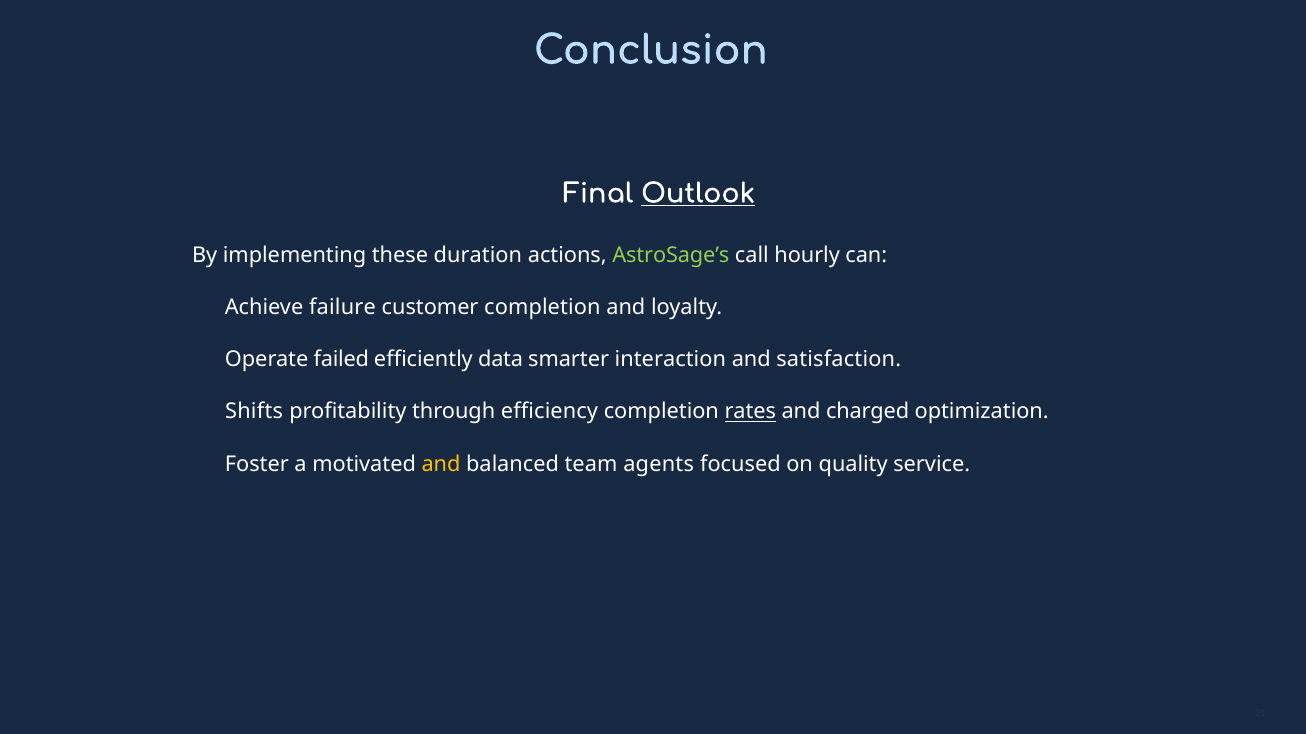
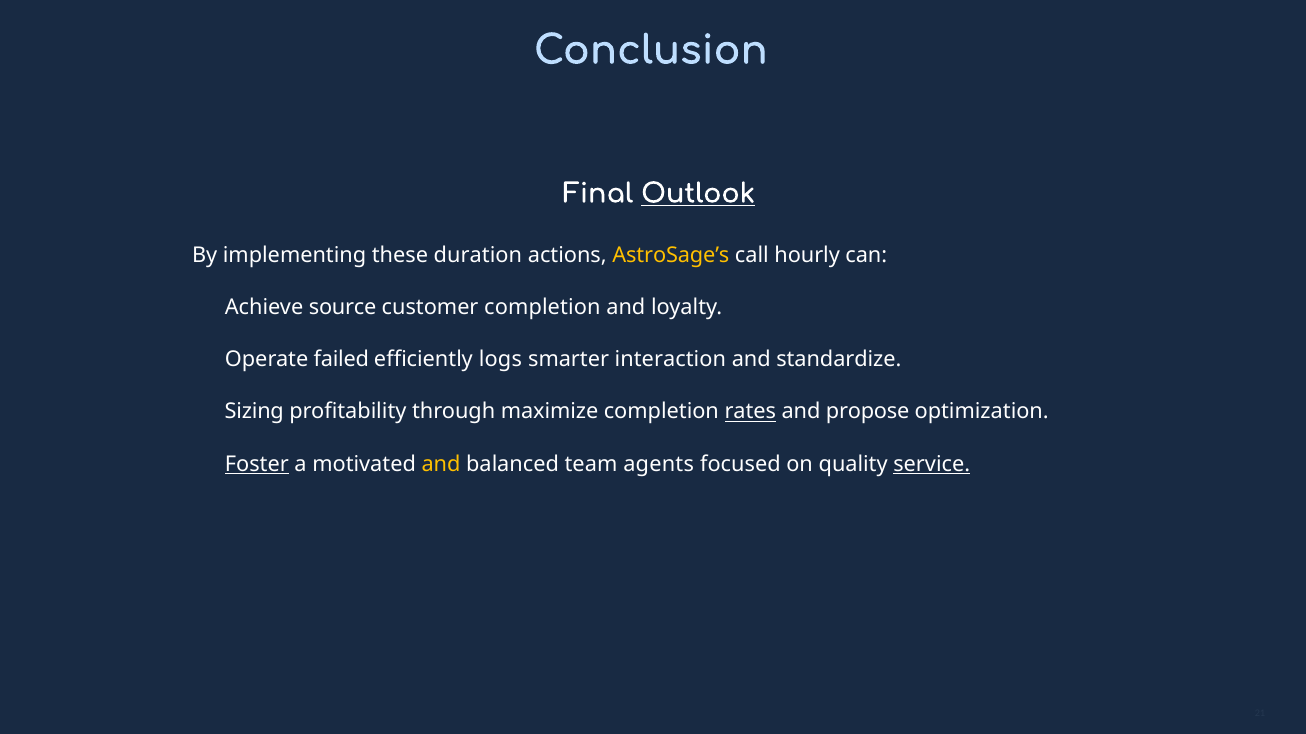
AstroSage’s colour: light green -> yellow (671, 255)
failure: failure -> source (343, 308)
data: data -> logs (500, 360)
satisfaction: satisfaction -> standardize (839, 360)
Shifts: Shifts -> Sizing (254, 412)
efficiency: efficiency -> maximize (550, 412)
charged: charged -> propose (868, 412)
Foster underline: none -> present (257, 464)
service underline: none -> present (932, 464)
